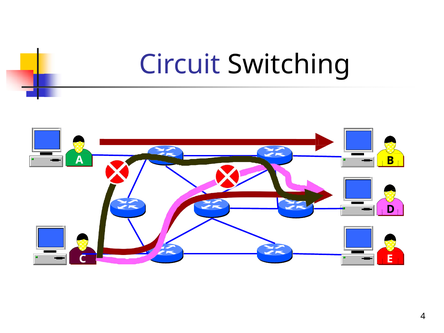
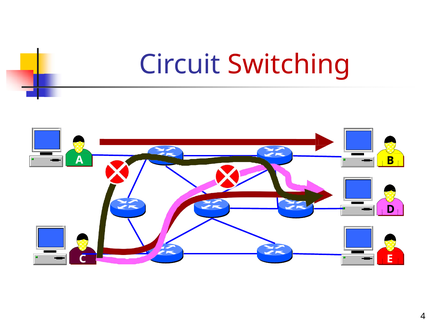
Switching colour: black -> red (289, 65)
